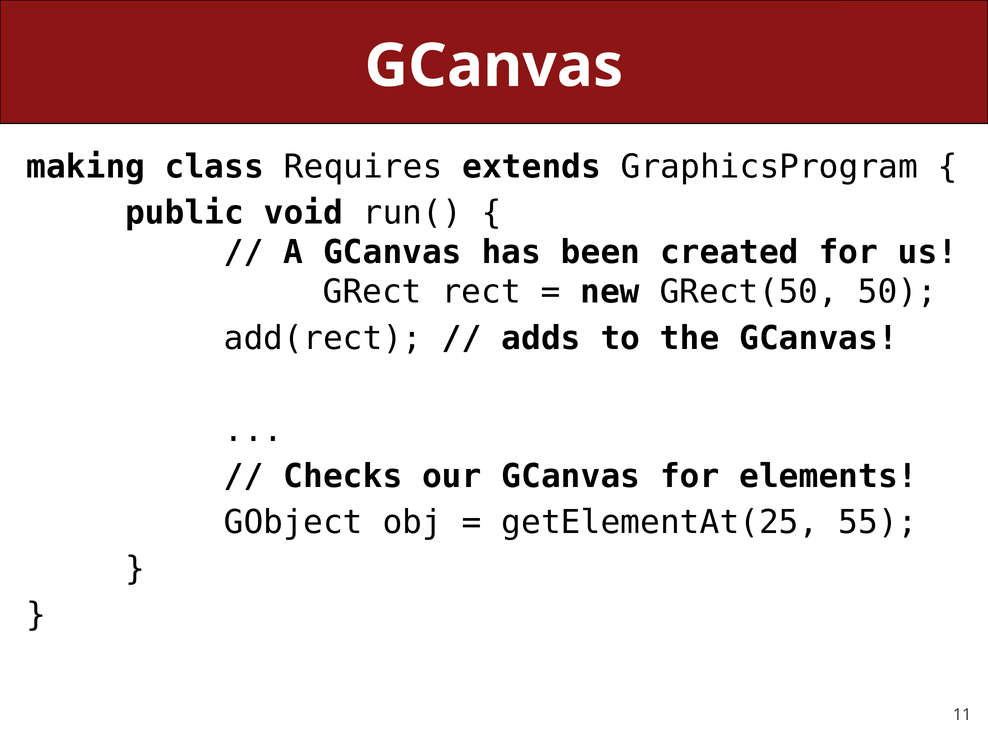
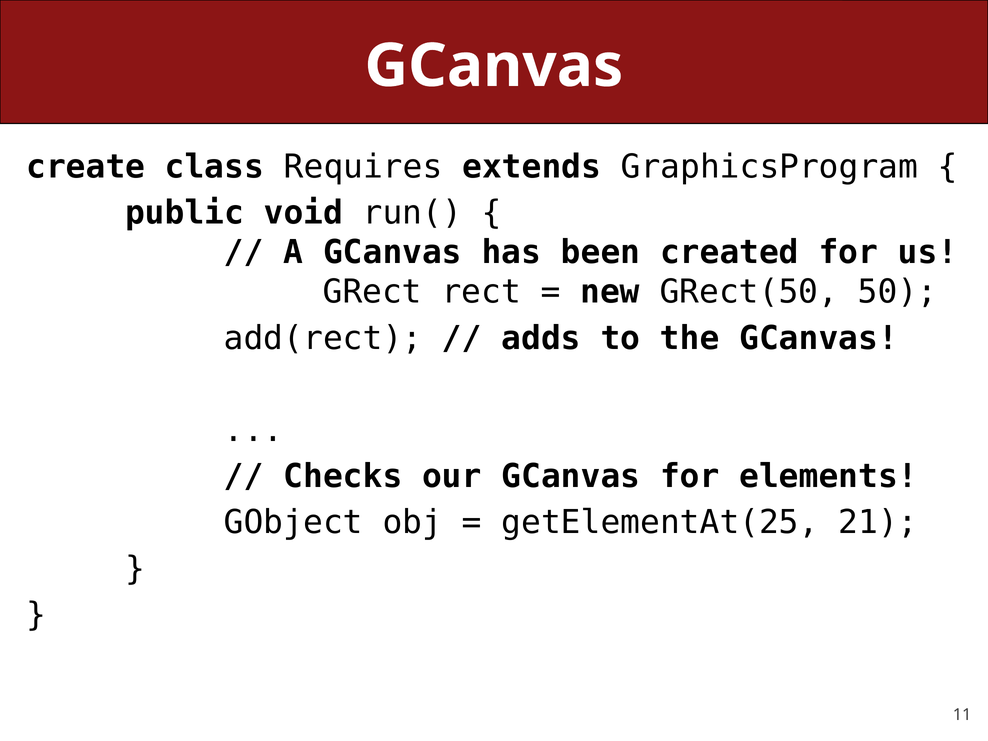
making: making -> create (86, 167)
55: 55 -> 21 (878, 523)
